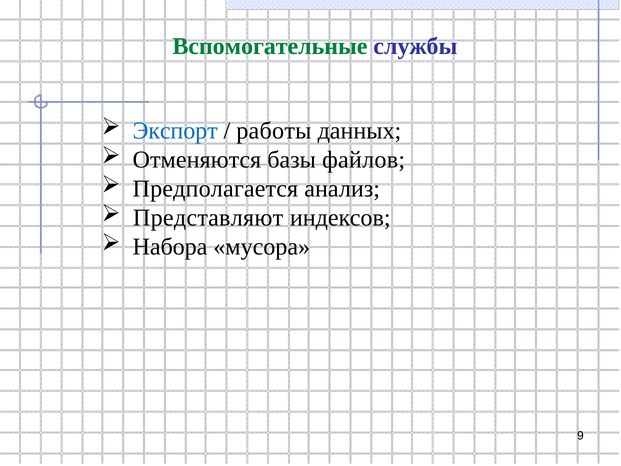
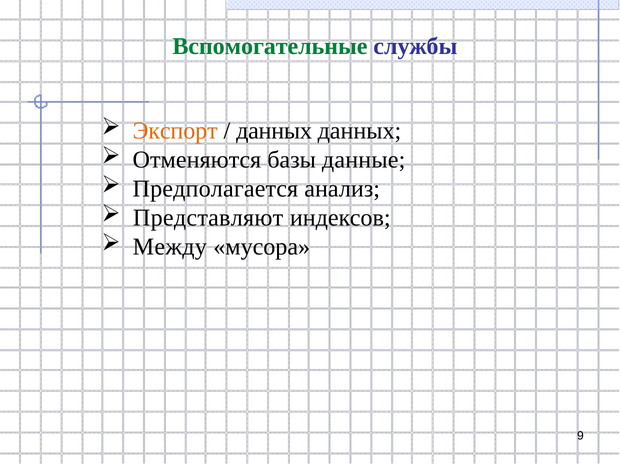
Экспорт colour: blue -> orange (175, 131)
работы: работы -> данных (274, 131)
файлов: файлов -> данные (364, 160)
Набора: Набора -> Между (170, 247)
